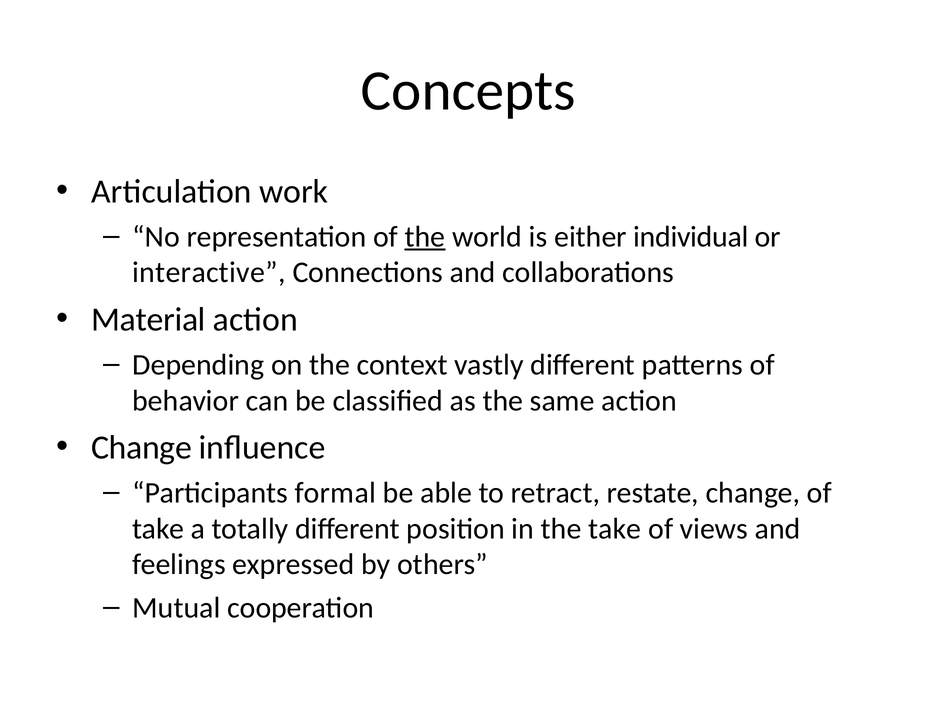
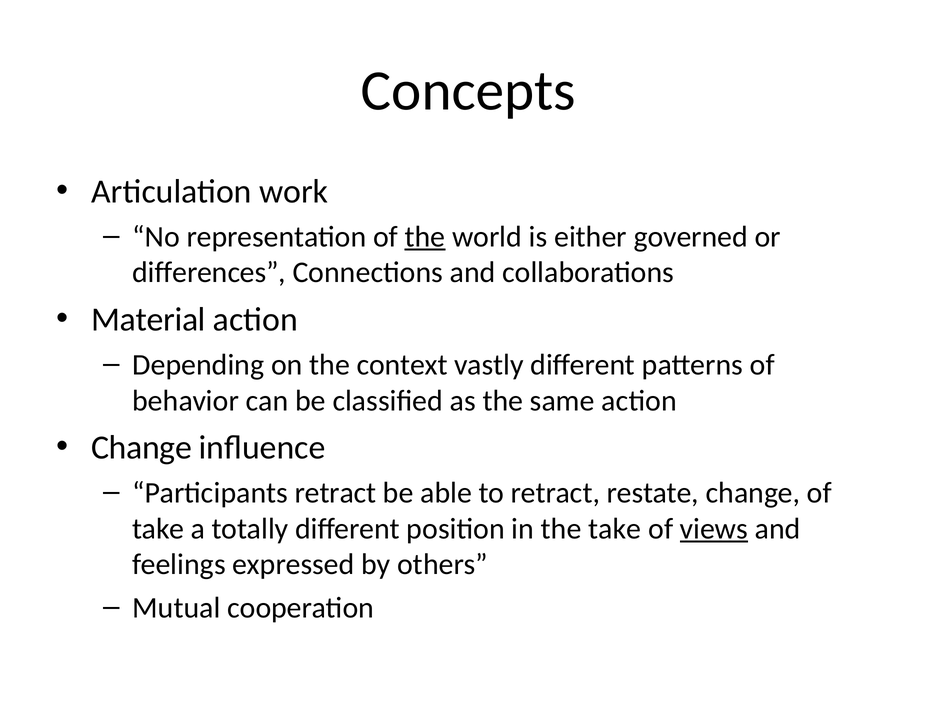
individual: individual -> governed (691, 237)
interactive: interactive -> differences (209, 272)
Participants formal: formal -> retract (335, 493)
views underline: none -> present (714, 528)
